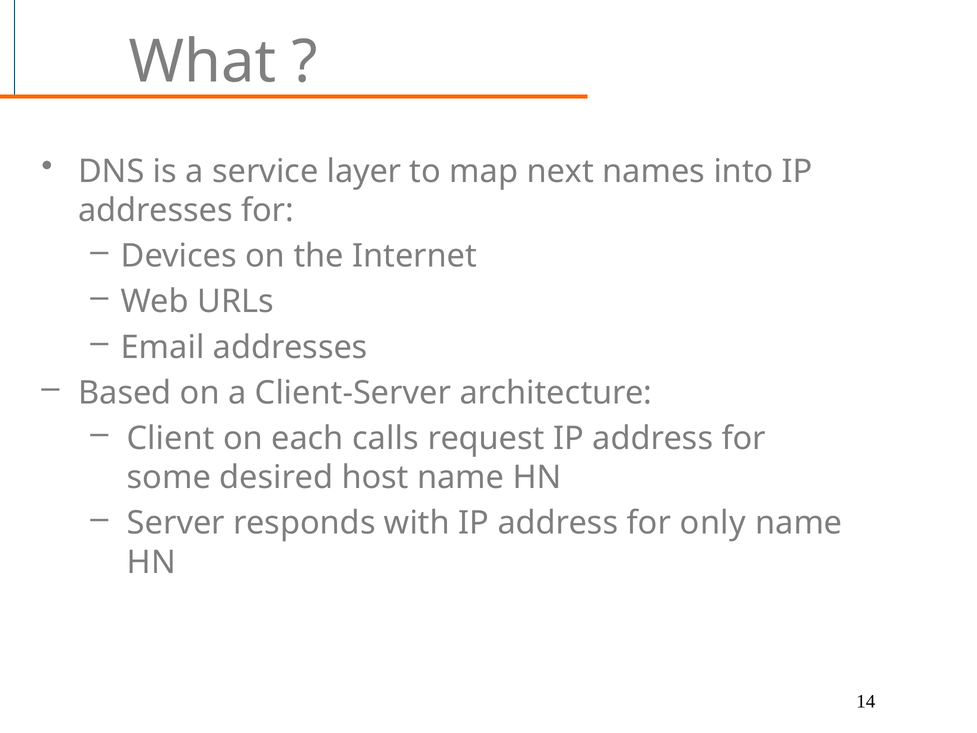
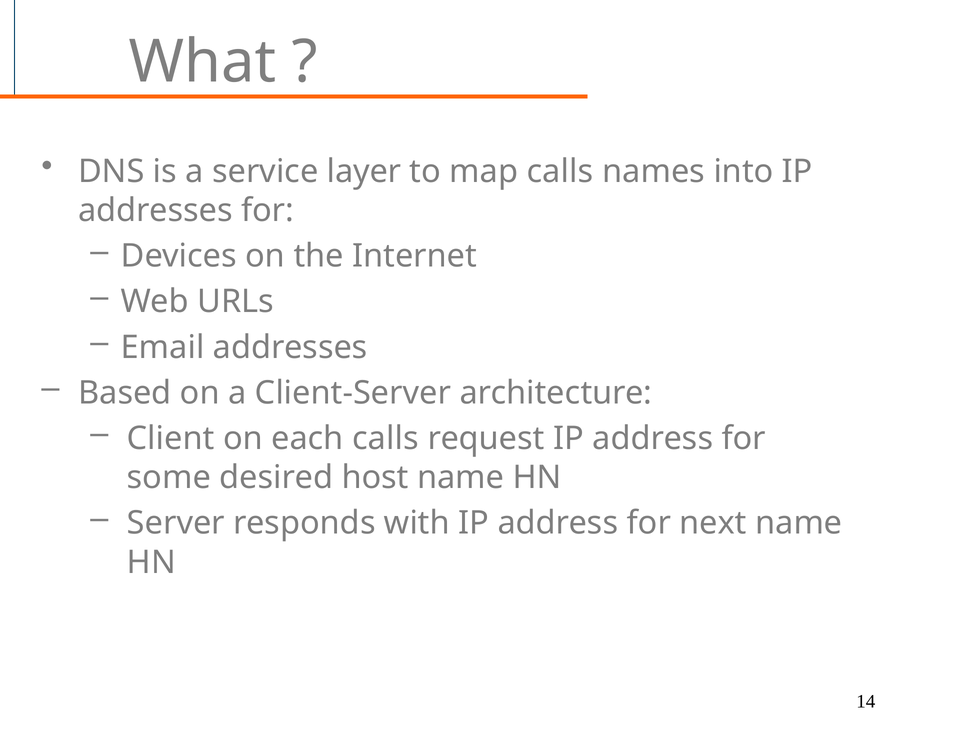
map next: next -> calls (560, 171)
only: only -> next (713, 523)
